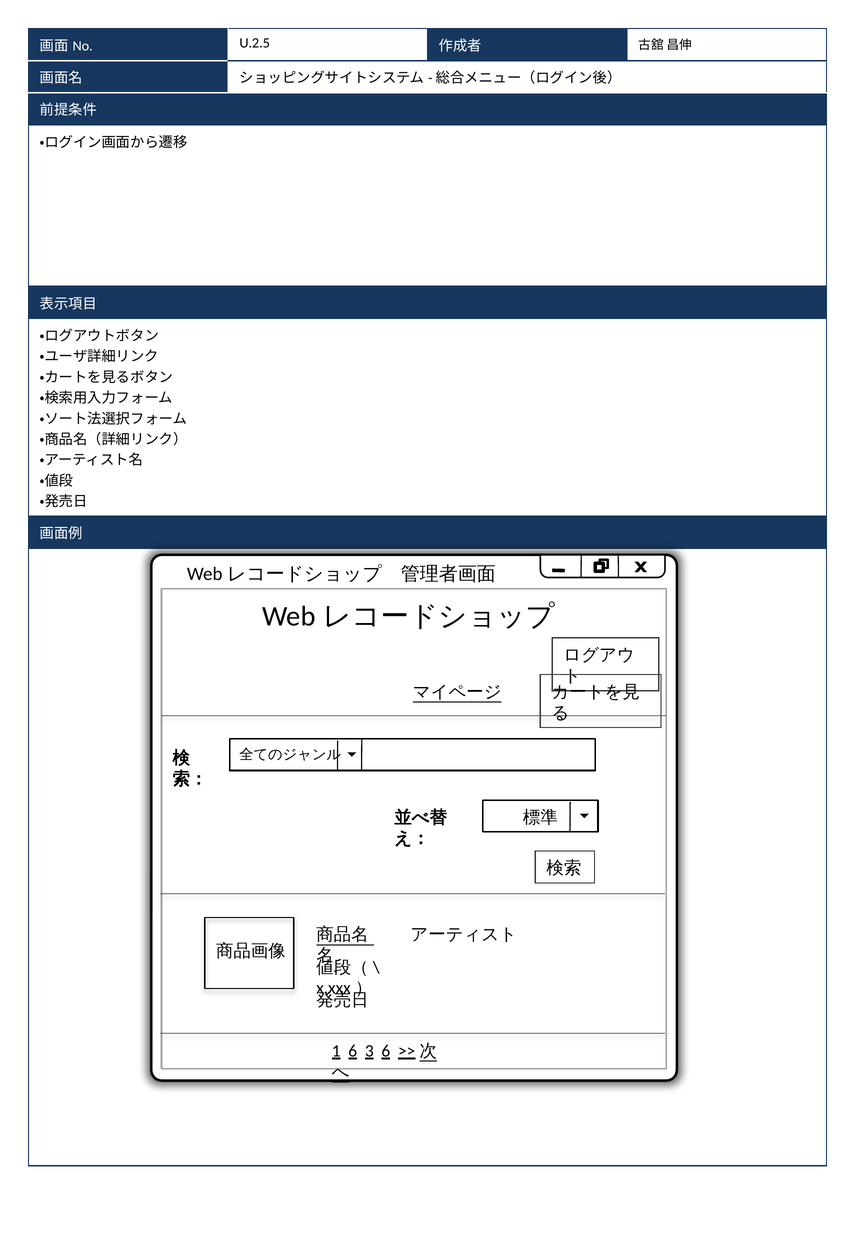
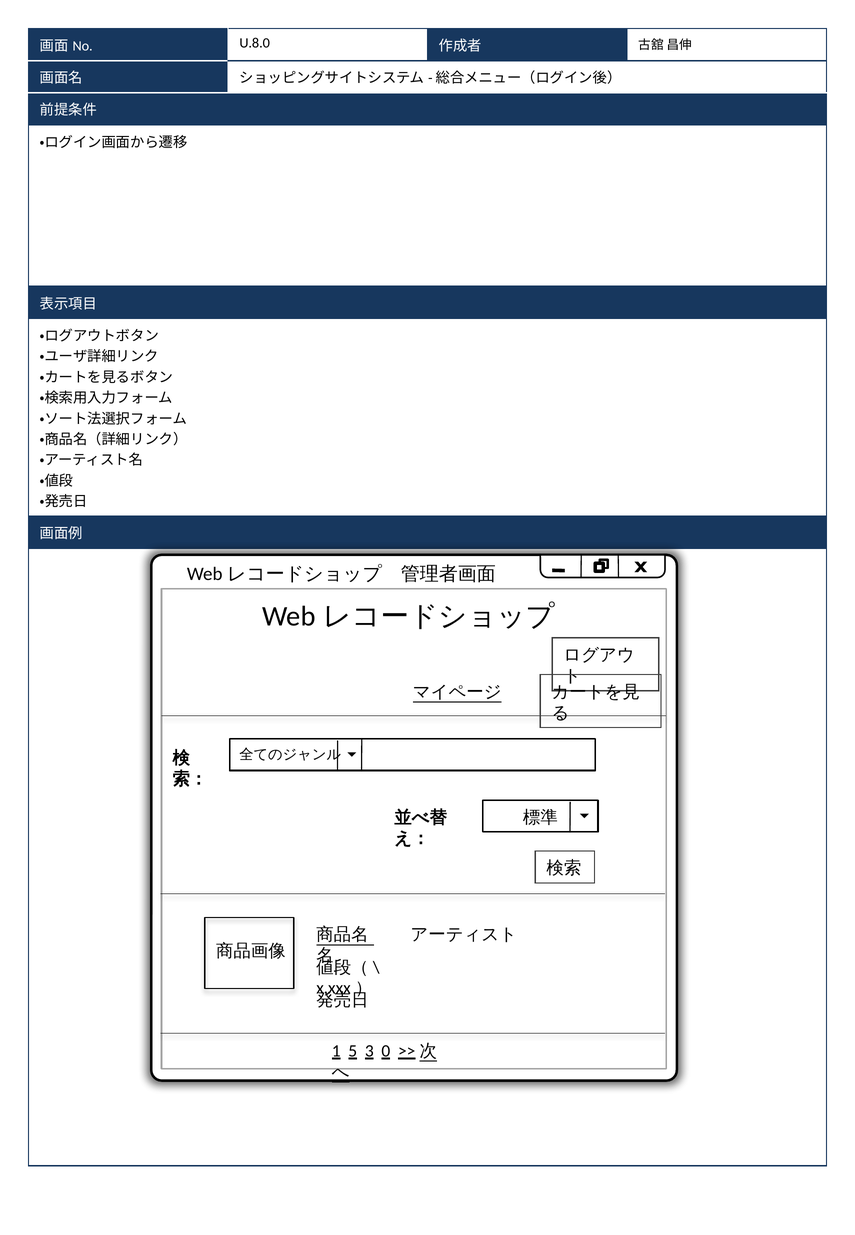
U.2.5: U.2.5 -> U.8.0 (255, 43)
1 6: 6 -> 5 (353, 1051)
3 6: 6 -> 0 (386, 1051)
